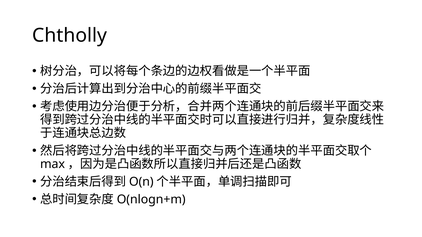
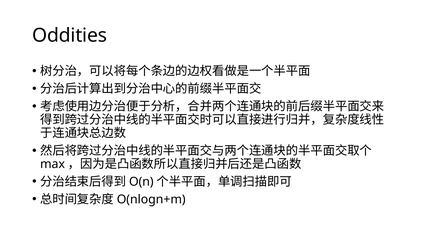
Chtholly: Chtholly -> Oddities (70, 35)
